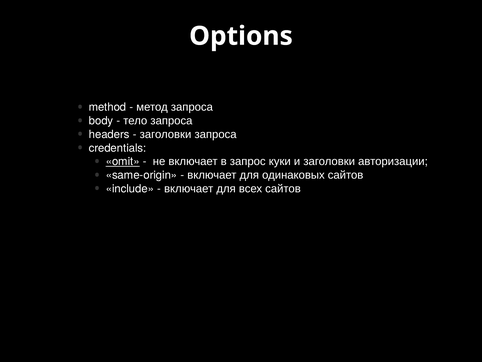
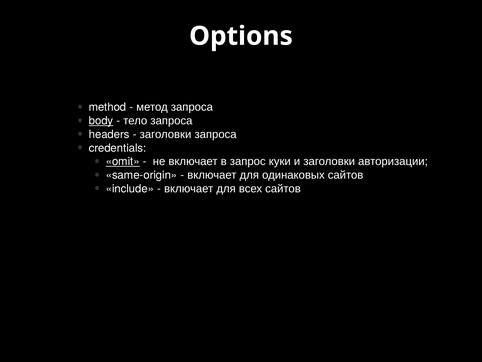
body underline: none -> present (101, 121)
